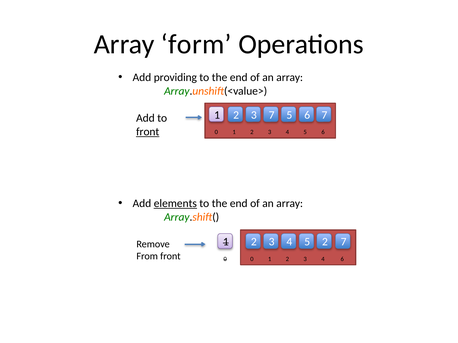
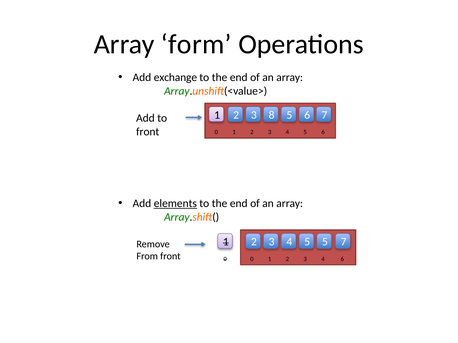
providing: providing -> exchange (175, 77)
3 7: 7 -> 8 (272, 115)
front underline: present -> none (148, 132)
5 2: 2 -> 5 (325, 242)
